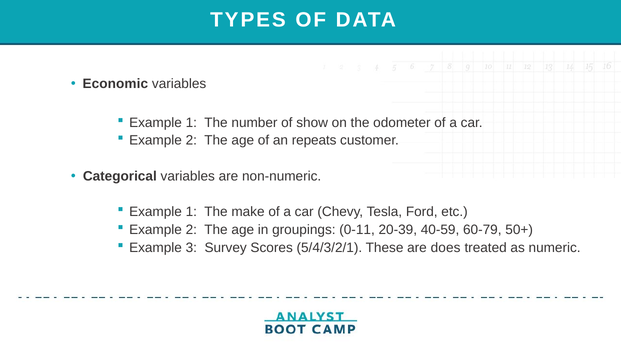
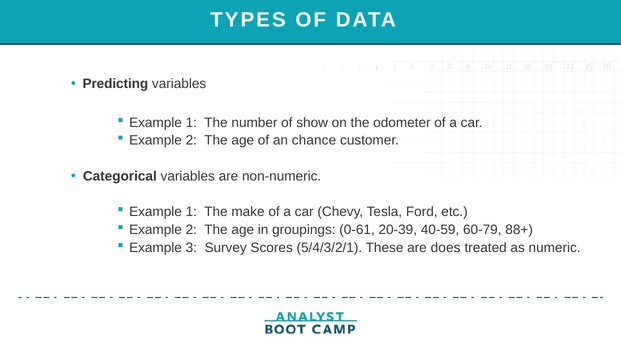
Economic: Economic -> Predicting (115, 84)
repeats: repeats -> chance (314, 141)
0-11: 0-11 -> 0-61 (357, 230)
50+: 50+ -> 88+ (519, 230)
